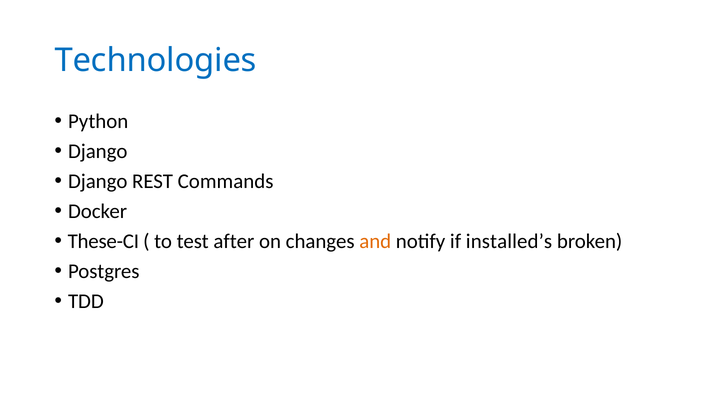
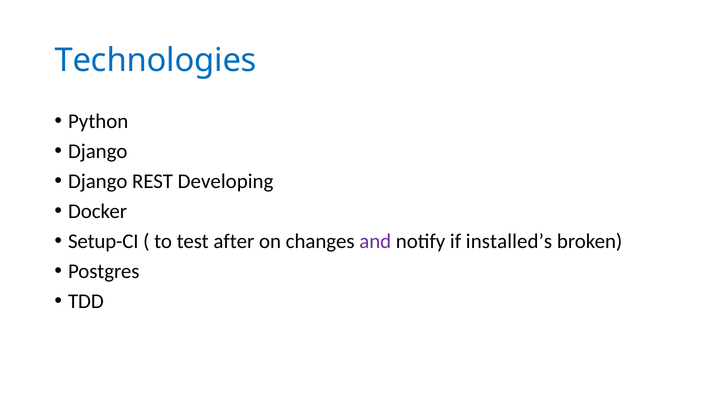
Commands: Commands -> Developing (226, 181)
These-CI: These-CI -> Setup-CI (103, 241)
and colour: orange -> purple (375, 241)
